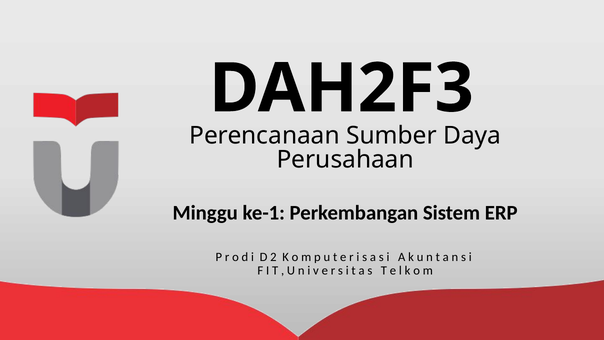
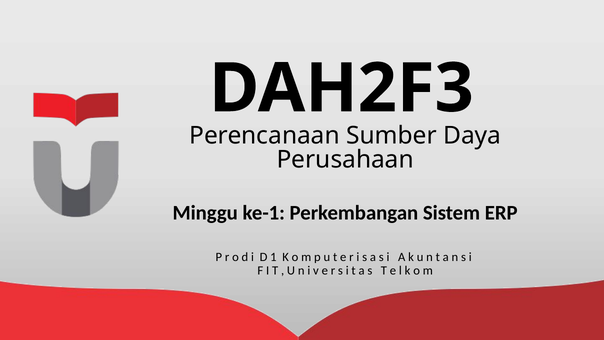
2: 2 -> 1 (273, 257)
